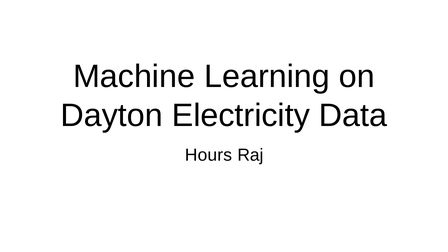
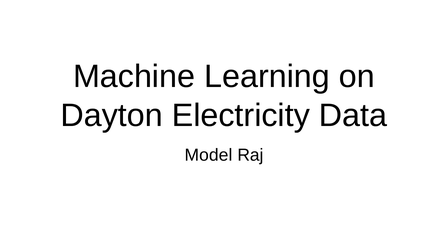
Hours: Hours -> Model (208, 155)
